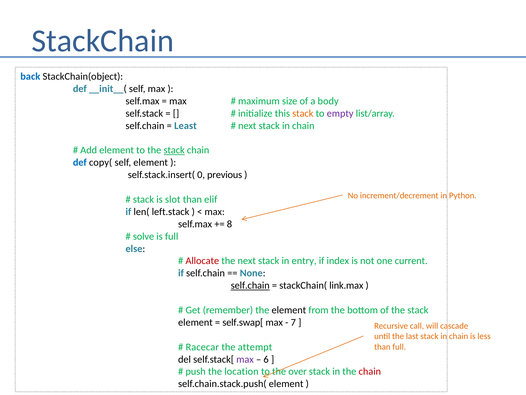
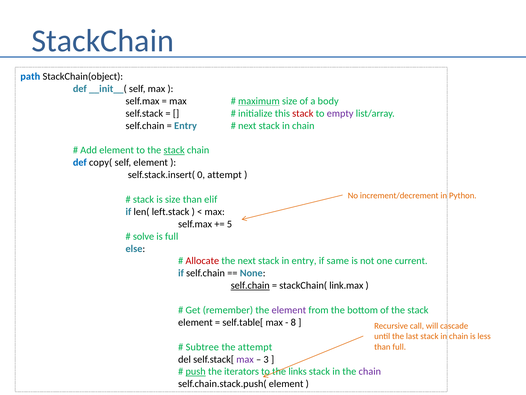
back: back -> path (30, 76)
maximum underline: none -> present (259, 101)
stack colour: orange -> red (303, 113)
Least: Least -> Entry (185, 126)
0 previous: previous -> attempt (225, 175)
is slot: slot -> size (173, 199)
8: 8 -> 5 (229, 224)
index: index -> same (338, 261)
element colour: black -> purple (289, 310)
self.swap[: self.swap[ -> self.table[ (243, 322)
7: 7 -> 8 (293, 322)
Racecar: Racecar -> Subtree (202, 347)
6: 6 -> 3 (266, 359)
push underline: none -> present (196, 371)
location: location -> iterators (242, 371)
over: over -> links (298, 371)
chain colour: red -> purple (370, 371)
